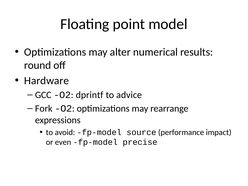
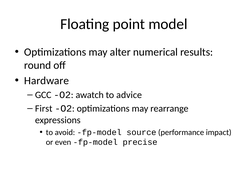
dprintf: dprintf -> awatch (90, 95)
Fork: Fork -> First (44, 108)
